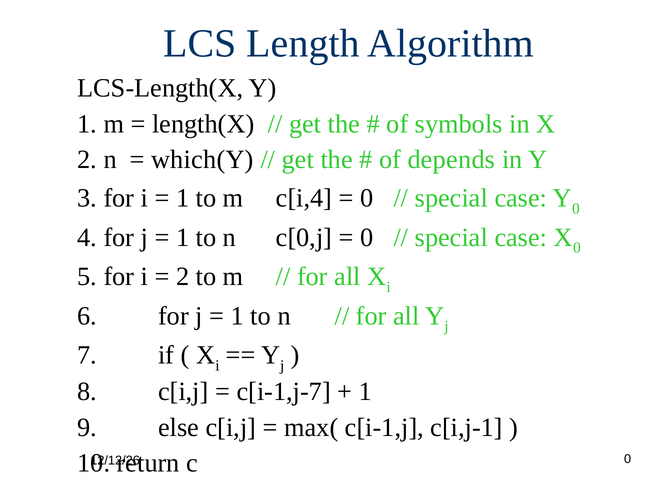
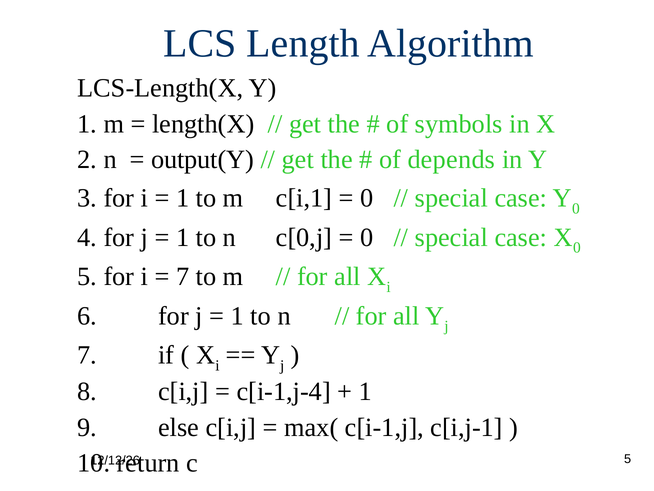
which(Y: which(Y -> output(Y (203, 160)
c[i,4: c[i,4 -> c[i,1 (304, 198)
2: 2 -> 7 (183, 276)
c[i-1,j-7: c[i-1,j-7 -> c[i-1,j-4 (284, 391)
0: 0 -> 5 (628, 459)
